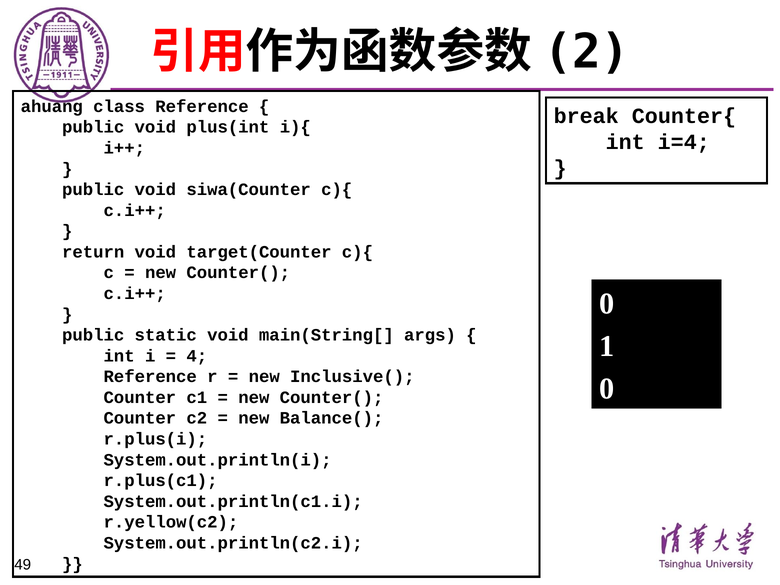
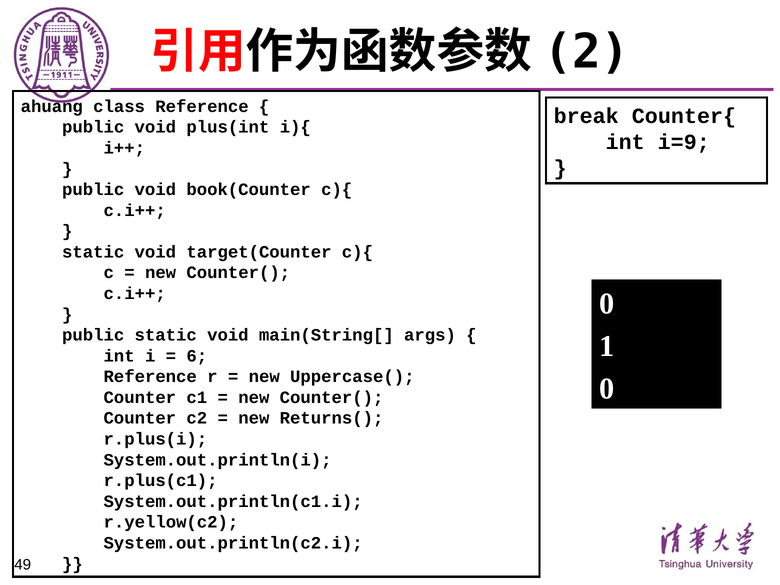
i=4: i=4 -> i=9 (684, 142)
siwa(Counter: siwa(Counter -> book(Counter (249, 190)
return: return -> static (93, 252)
4: 4 -> 6 (197, 356)
Inclusive(: Inclusive( -> Uppercase( (352, 377)
Balance(: Balance( -> Returns( (332, 418)
